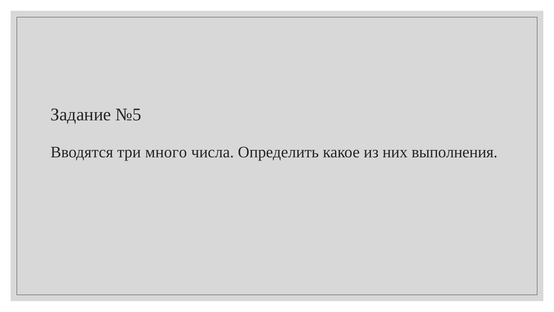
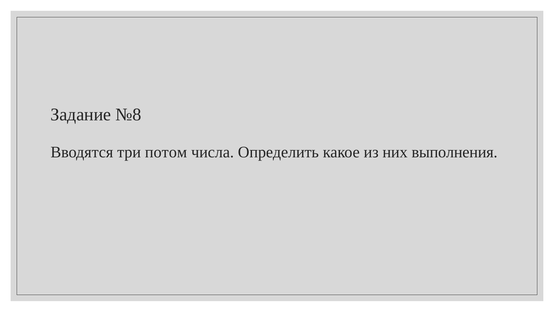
№5: №5 -> №8 (129, 115)
много: много -> потом (166, 152)
